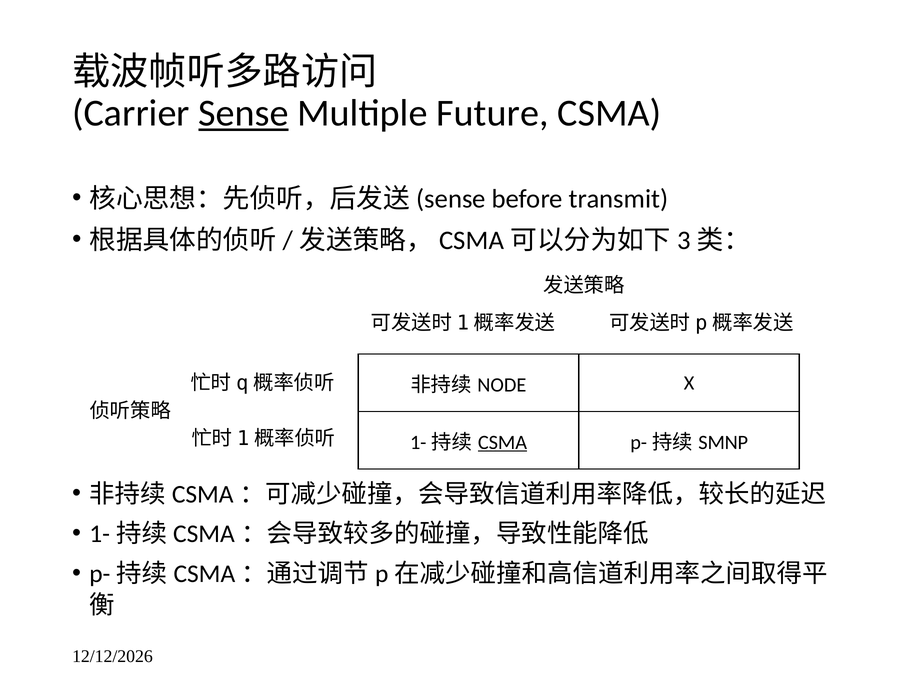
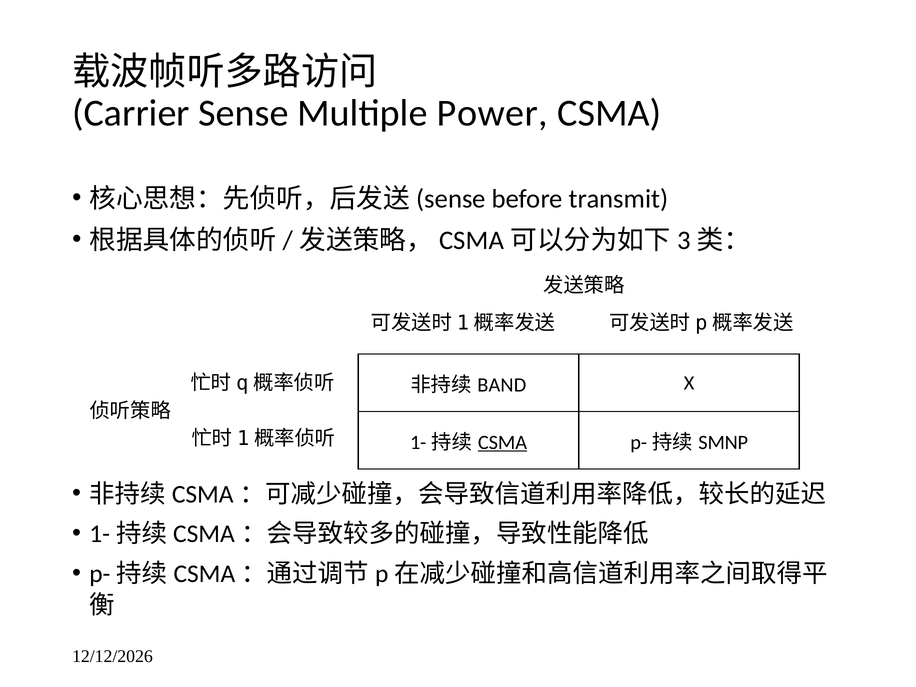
Sense underline: present -> none (243, 113)
Future: Future -> Power (492, 113)
NODE: NODE -> BAND (502, 385)
